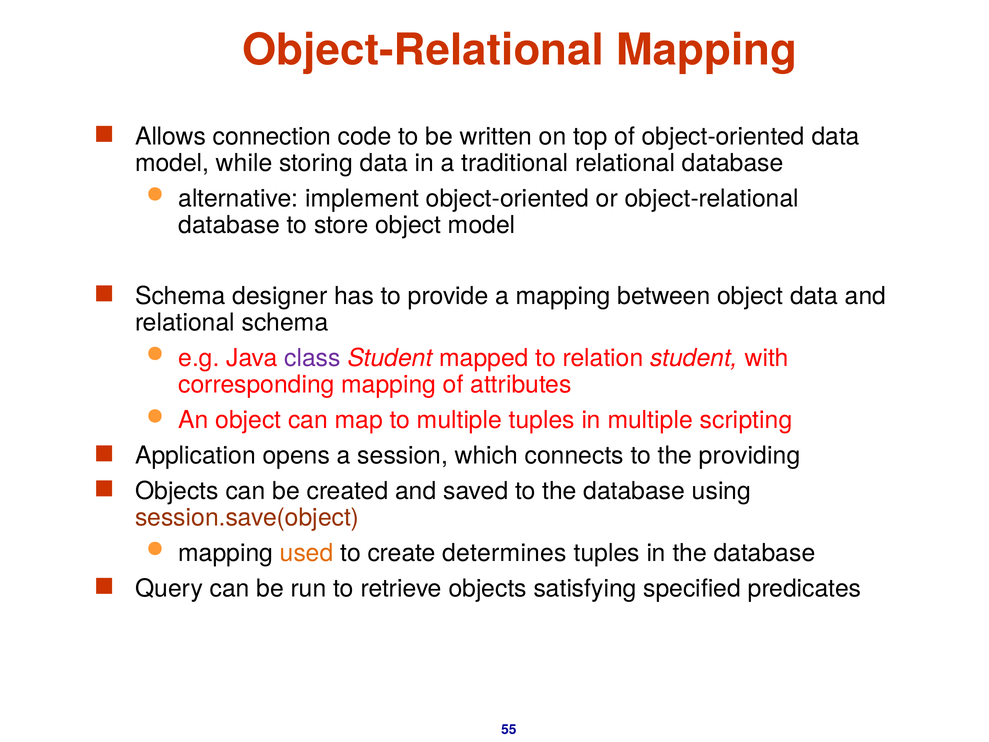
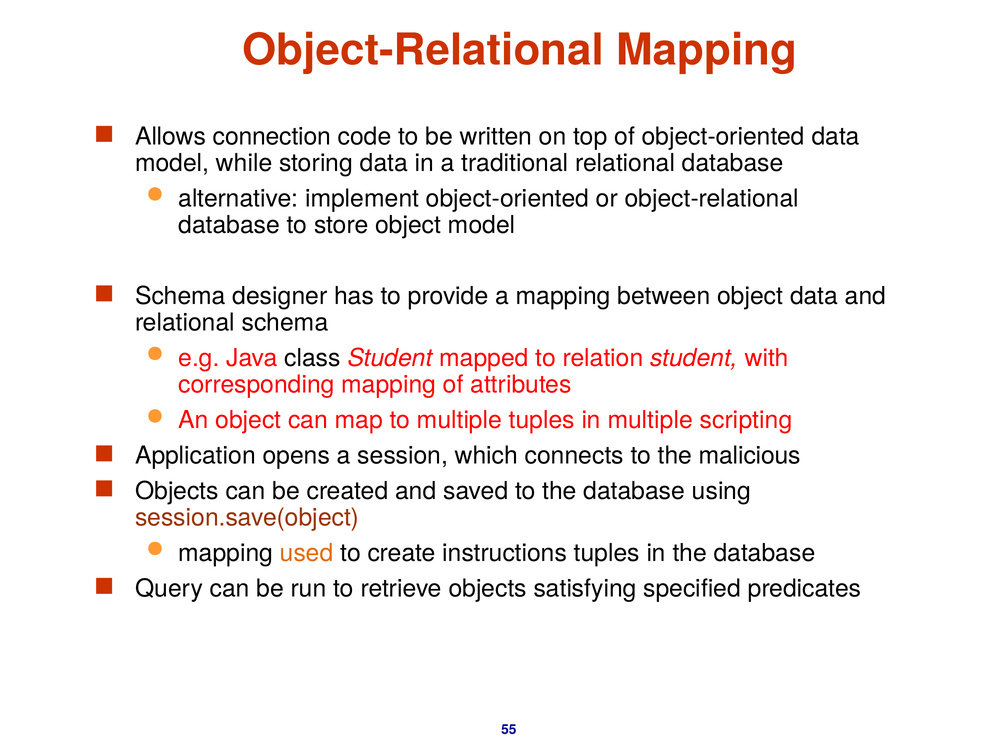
class colour: purple -> black (313, 358)
providing: providing -> malicious (750, 455)
determines: determines -> instructions (505, 553)
